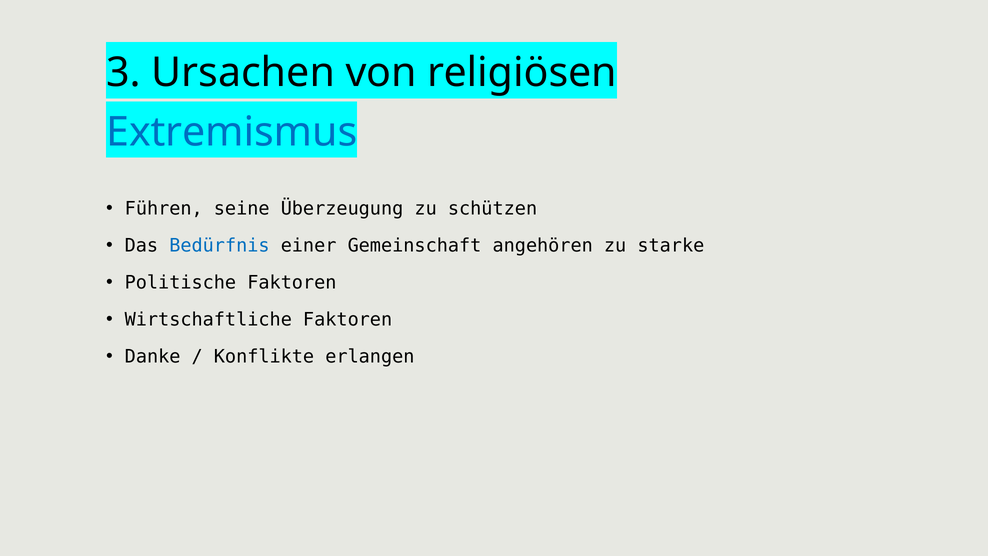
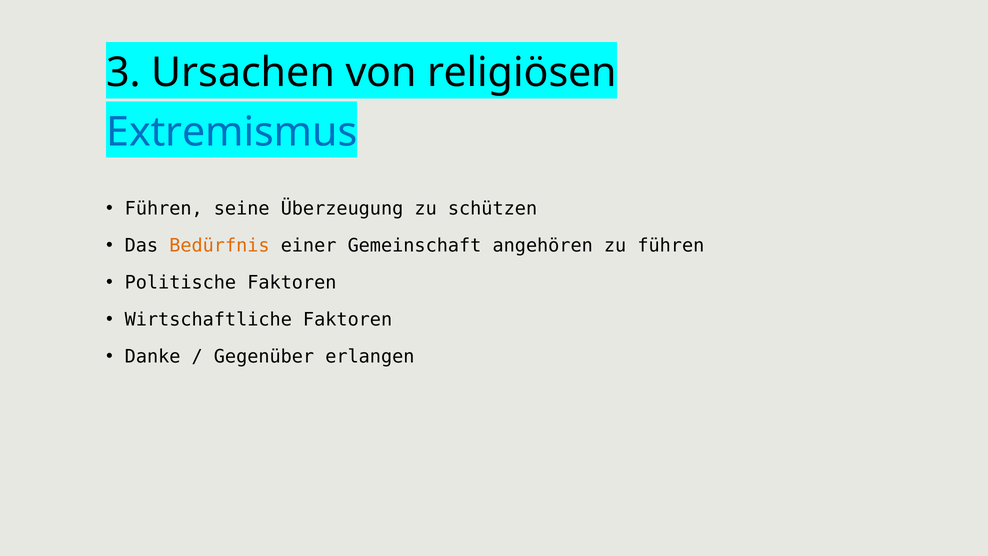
Bedürfnis colour: blue -> orange (219, 245)
zu starke: starke -> führen (671, 245)
Konflikte: Konflikte -> Gegenüber (264, 356)
